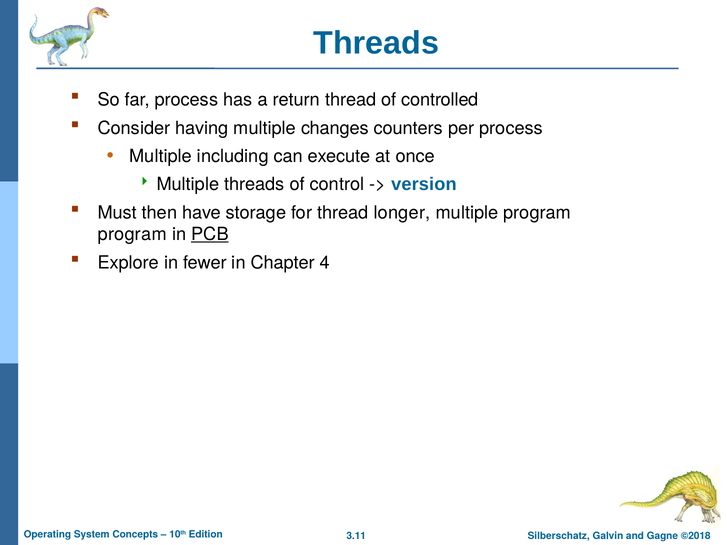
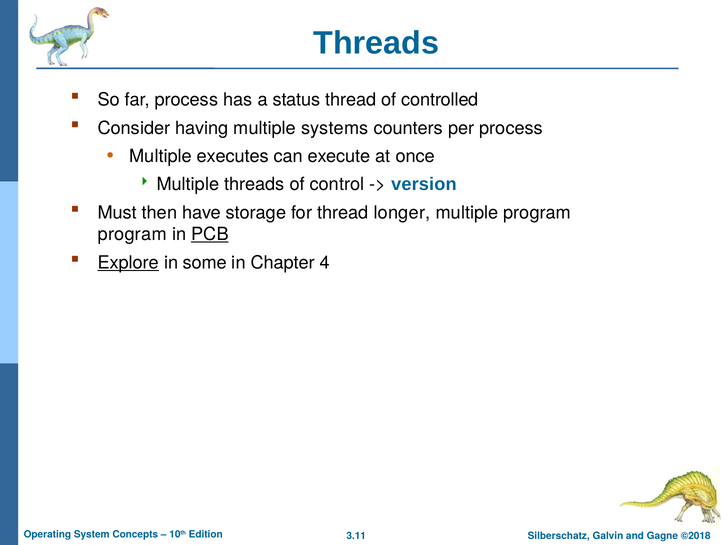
return: return -> status (296, 100)
changes: changes -> systems (335, 128)
including: including -> executes (233, 156)
Explore underline: none -> present (128, 263)
fewer: fewer -> some (205, 263)
